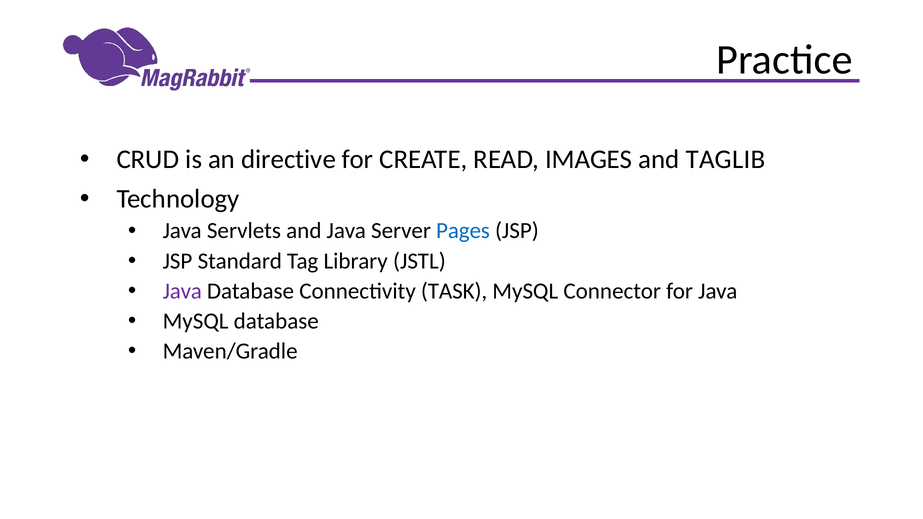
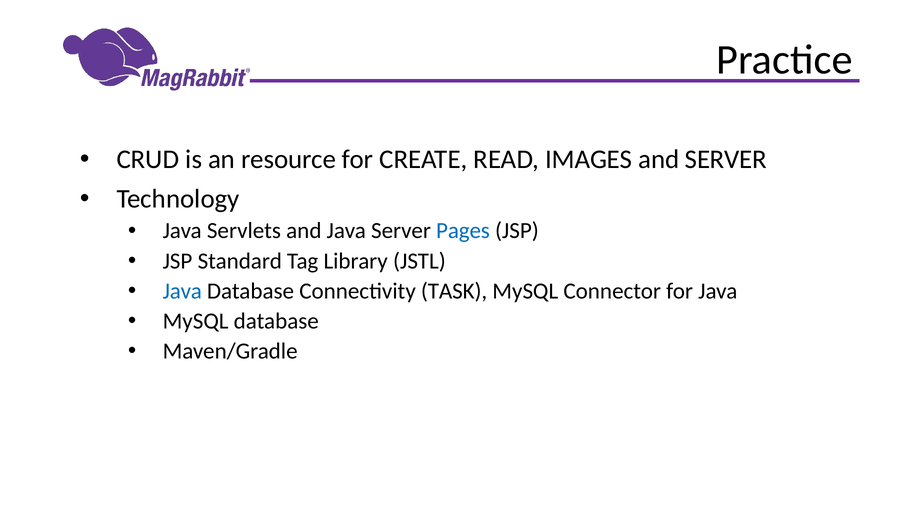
directive: directive -> resource (289, 159)
and TAGLIB: TAGLIB -> SERVER (726, 159)
Java colour: purple -> blue (182, 291)
